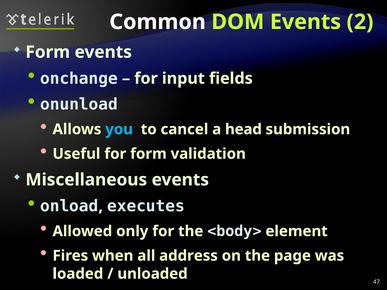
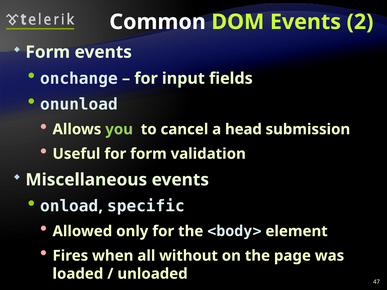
you colour: light blue -> light green (119, 129)
executes: executes -> specific (146, 206)
address: address -> without (189, 256)
